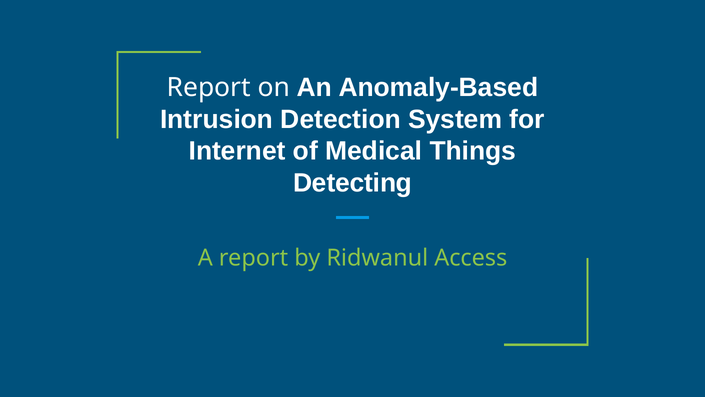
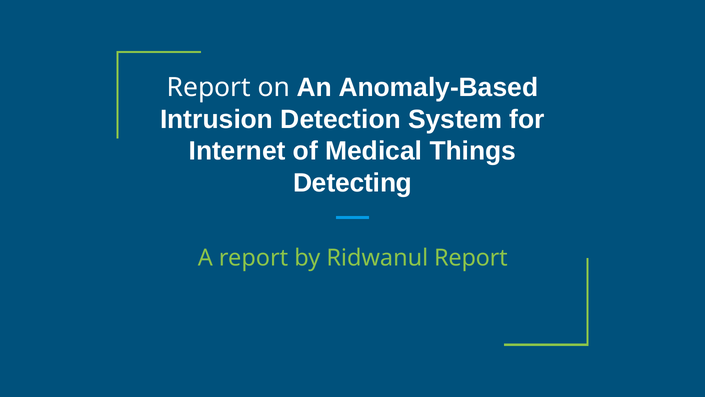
Ridwanul Access: Access -> Report (471, 258)
